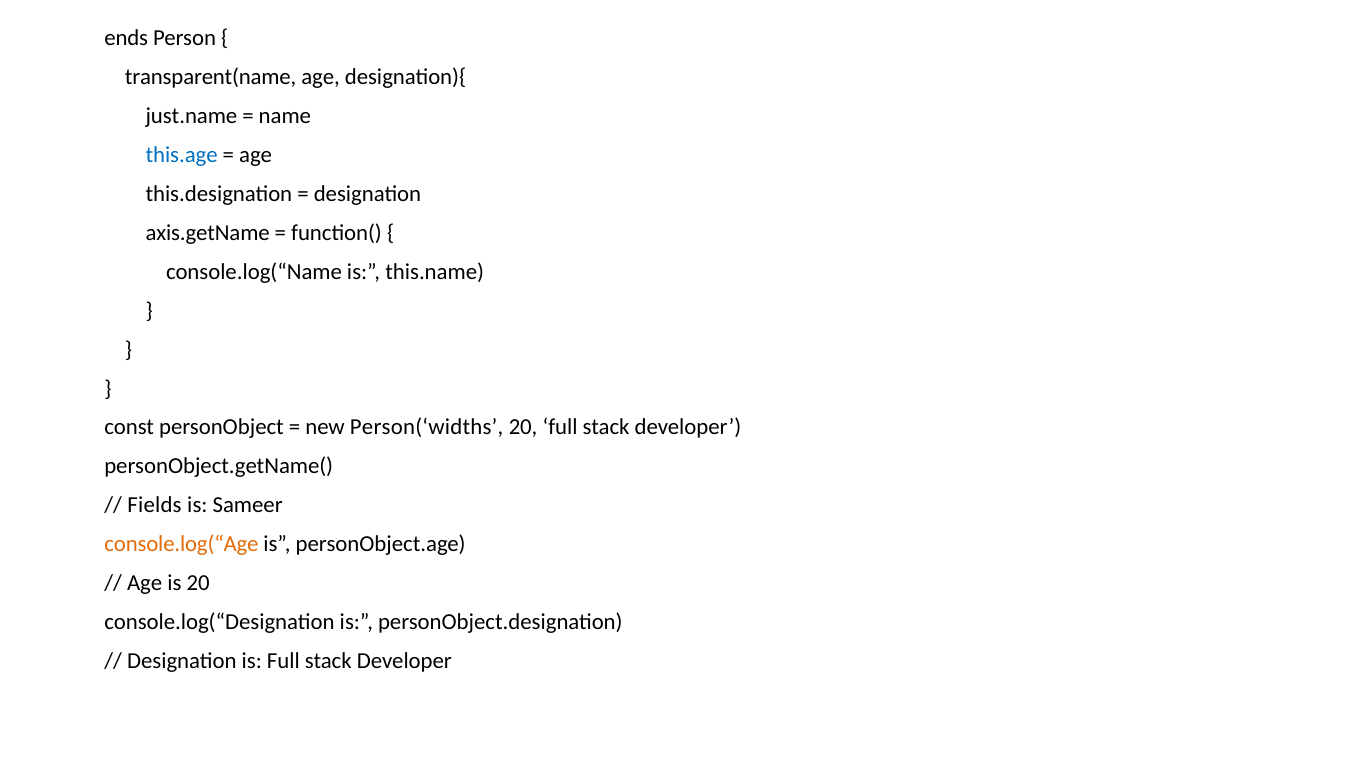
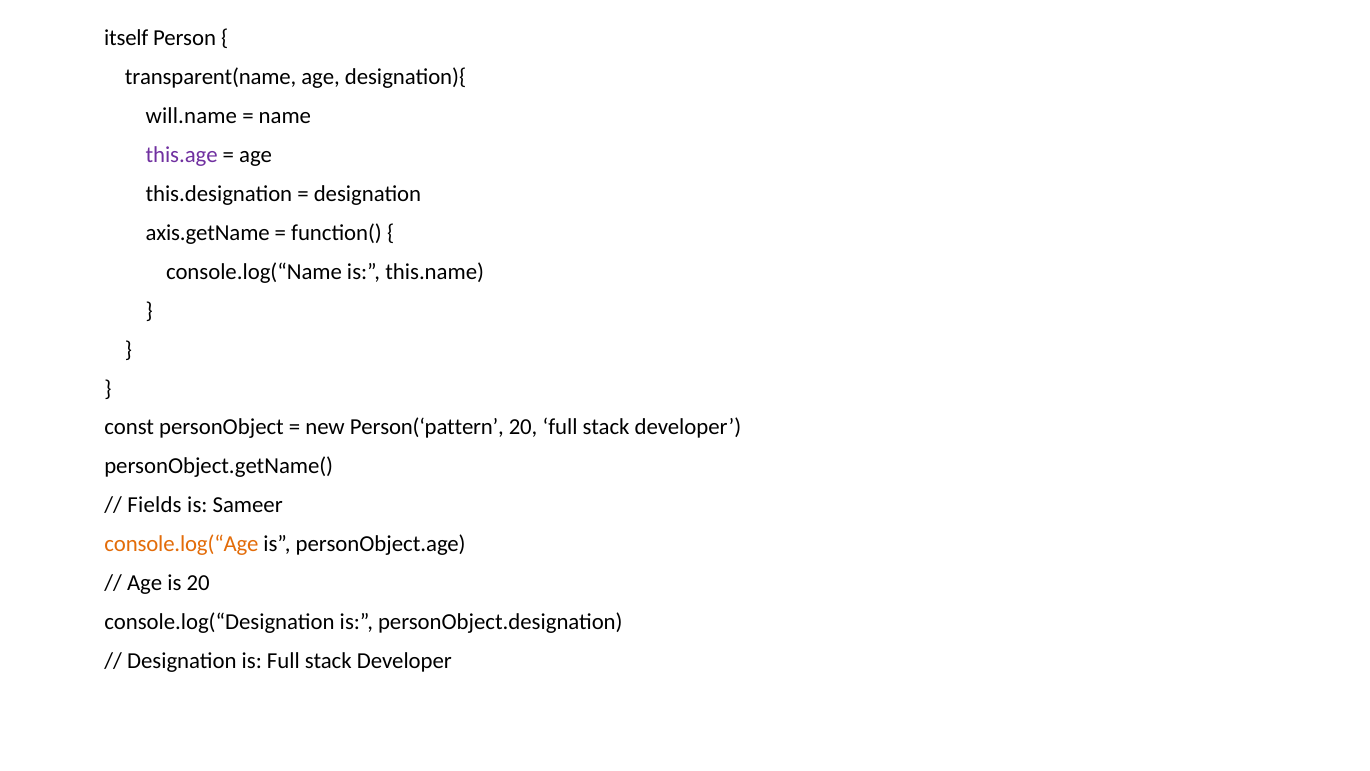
ends: ends -> itself (126, 38)
just.name: just.name -> will.name (191, 116)
this.age colour: blue -> purple (182, 155)
Person(‘widths: Person(‘widths -> Person(‘pattern (427, 427)
